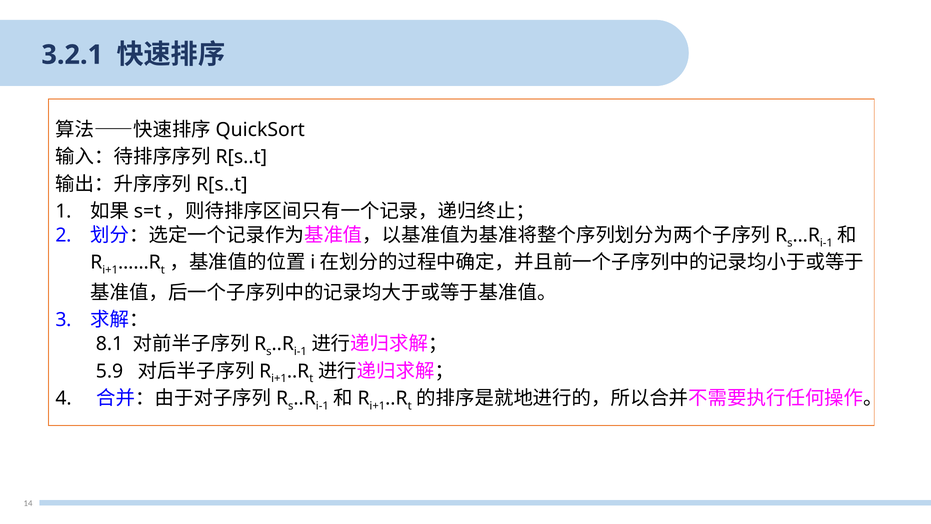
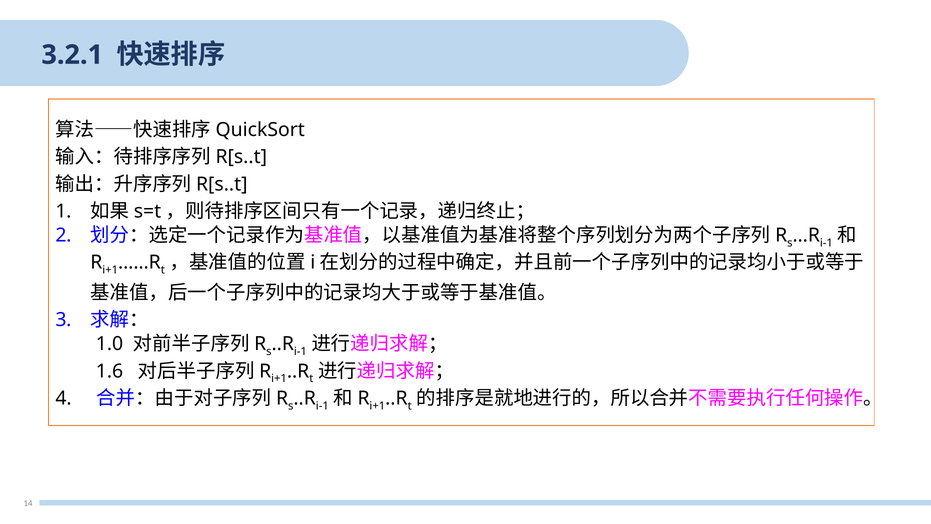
8.1: 8.1 -> 1.0 (110, 344)
5.9: 5.9 -> 1.6 (110, 371)
